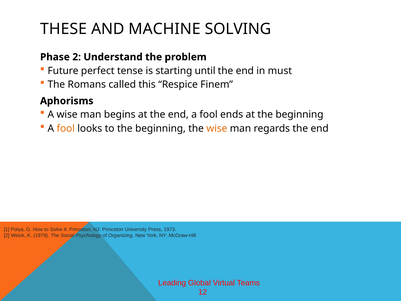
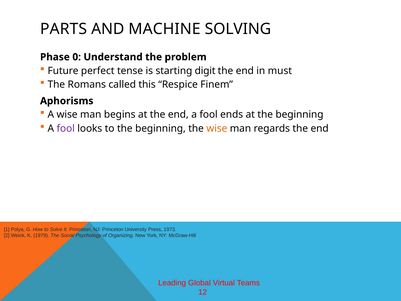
THESE: THESE -> PARTS (64, 29)
Phase 2: 2 -> 0 (77, 57)
until: until -> digit (205, 71)
fool colour: orange -> purple (66, 128)
